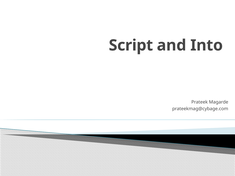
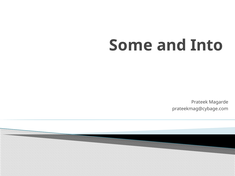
Script: Script -> Some (131, 45)
